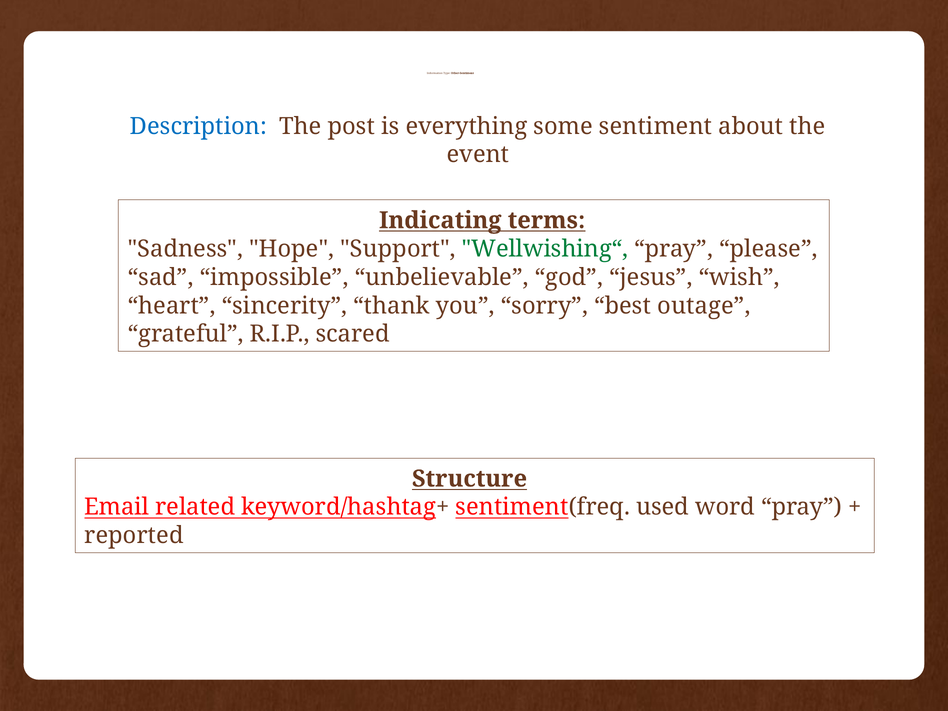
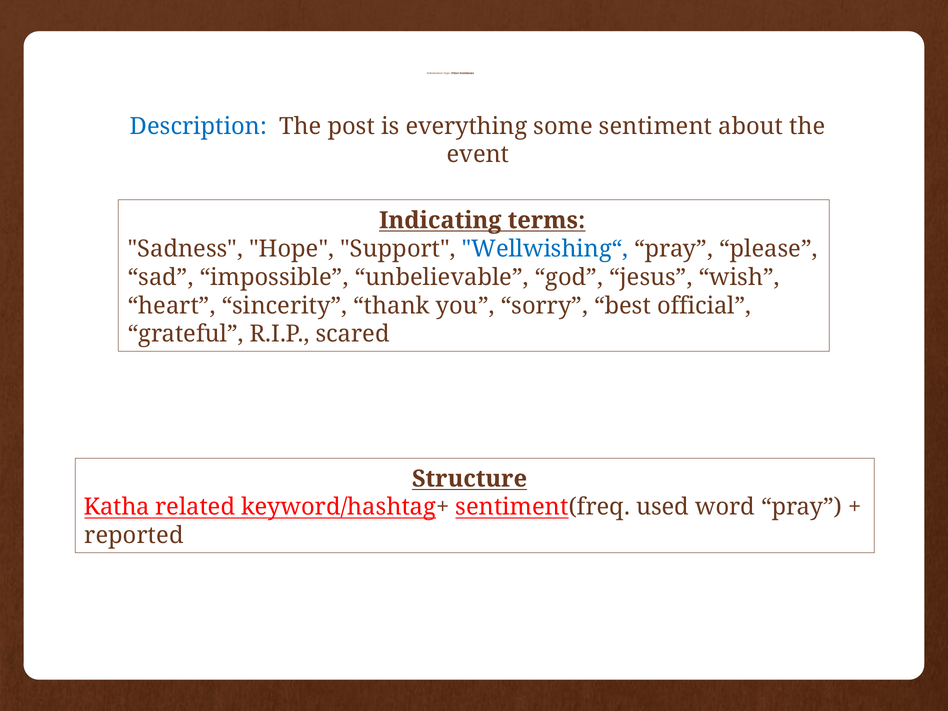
Wellwishing“ colour: green -> blue (545, 249)
outage: outage -> official (704, 306)
Email: Email -> Katha (117, 507)
